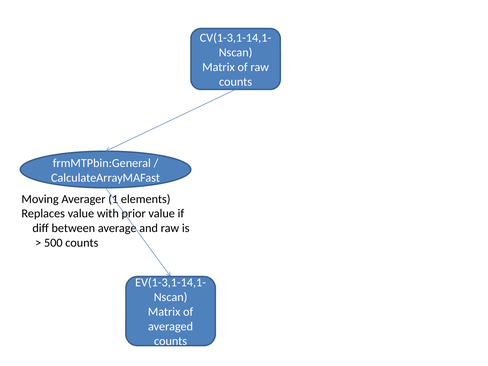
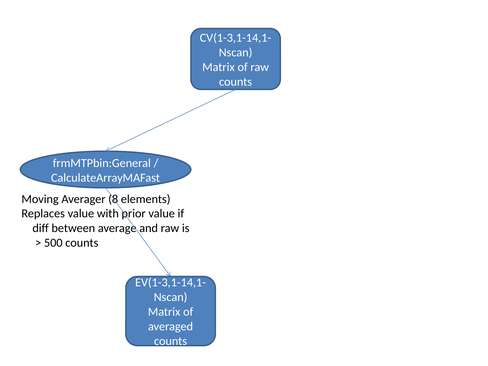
1: 1 -> 8 (113, 199)
